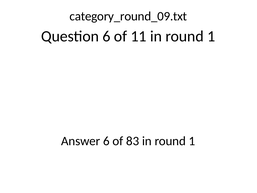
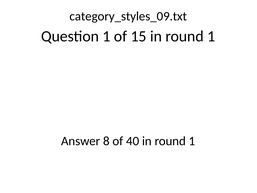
category_round_09.txt: category_round_09.txt -> category_styles_09.txt (128, 16)
Question 6: 6 -> 1 (106, 36)
11: 11 -> 15 (139, 36)
Answer 6: 6 -> 8 (106, 141)
83: 83 -> 40 (133, 141)
